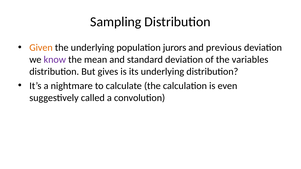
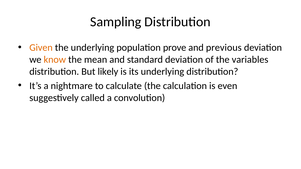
jurors: jurors -> prove (175, 48)
know colour: purple -> orange (55, 60)
gives: gives -> likely (108, 72)
